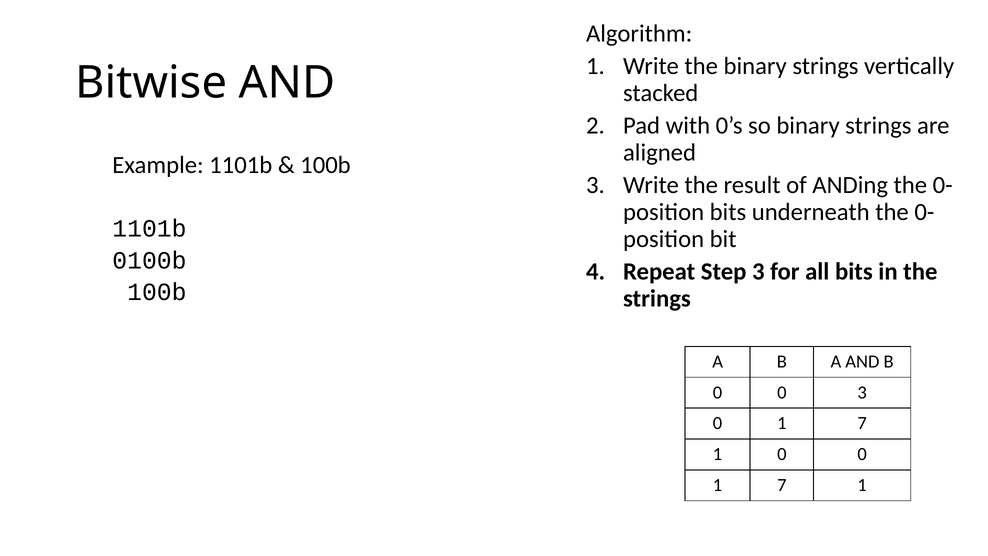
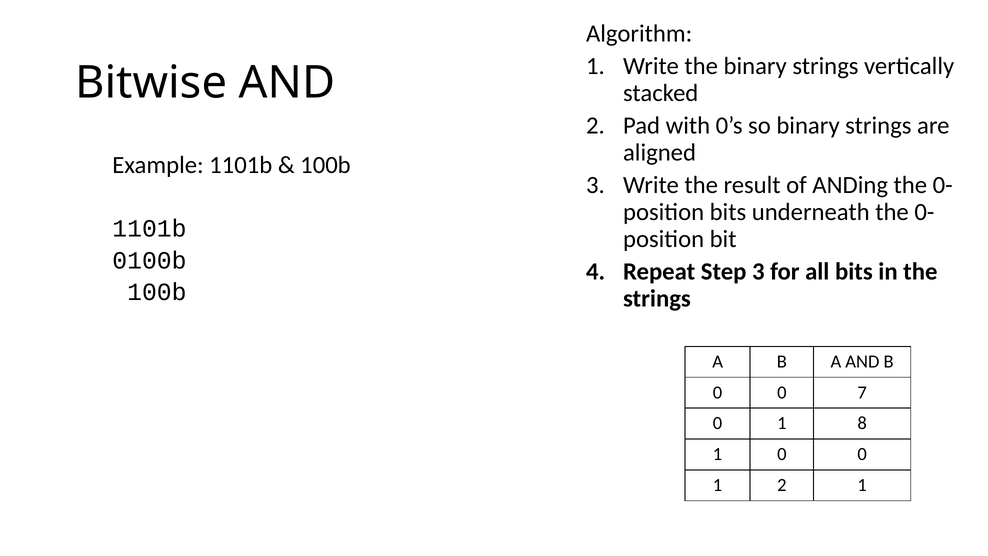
0 3: 3 -> 7 (862, 392)
7: 7 -> 8 (862, 423)
7: 7 -> 2 (782, 485)
